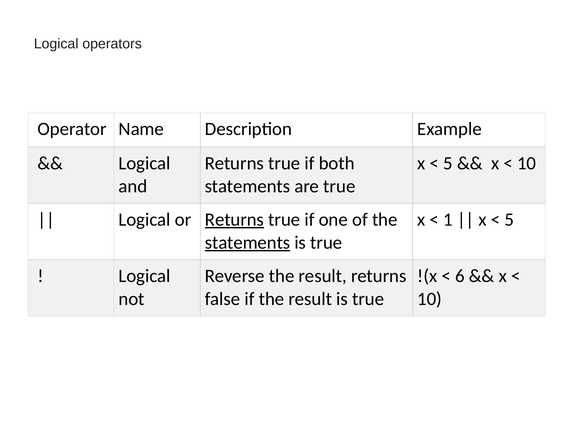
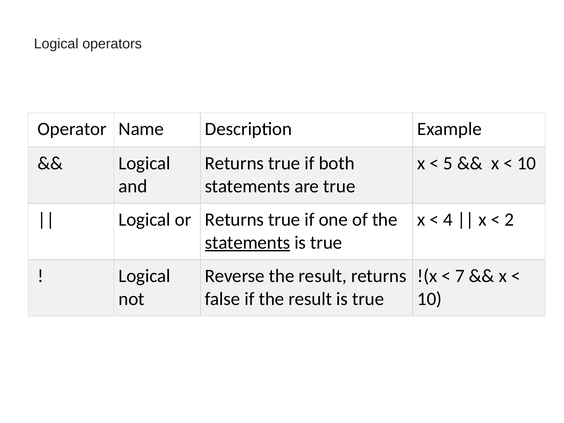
Returns underline: present -> none (234, 220)
1: 1 -> 4 (448, 220)
5: 5 -> 2 (509, 220)
6: 6 -> 7 (460, 276)
